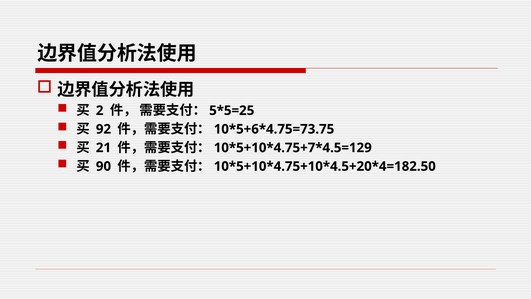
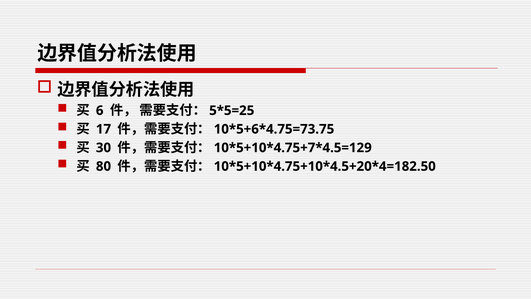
2: 2 -> 6 (100, 110)
92: 92 -> 17 (103, 129)
21: 21 -> 30 (103, 148)
90: 90 -> 80 (103, 166)
